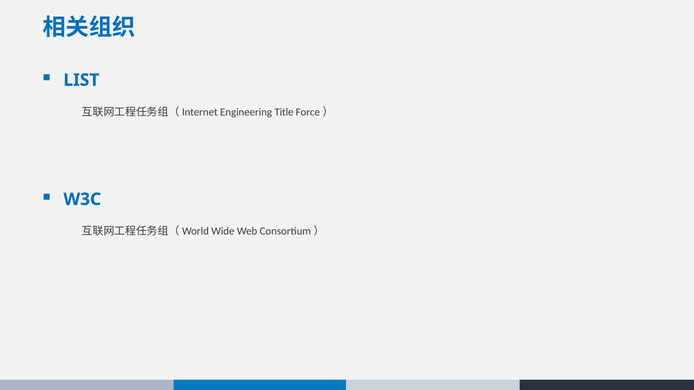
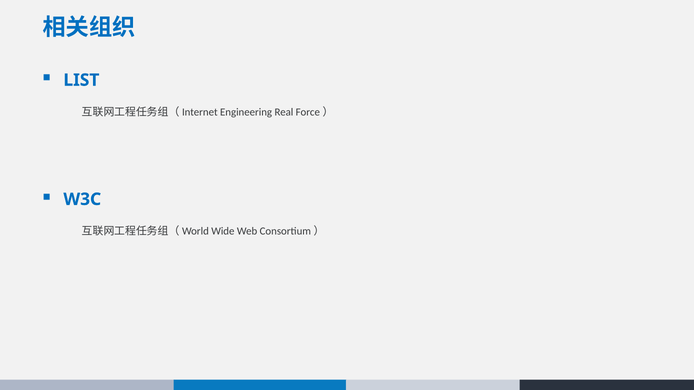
Title: Title -> Real (284, 112)
